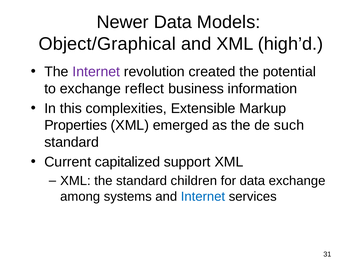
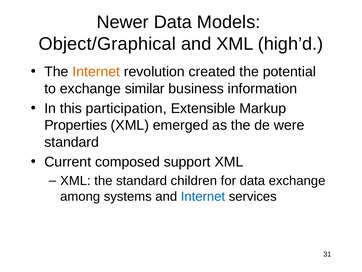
Internet colour: purple -> orange (96, 72)
reflect: reflect -> similar (145, 88)
complexities: complexities -> participation (126, 108)
such: such -> were (289, 125)
capitalized: capitalized -> composed (127, 162)
